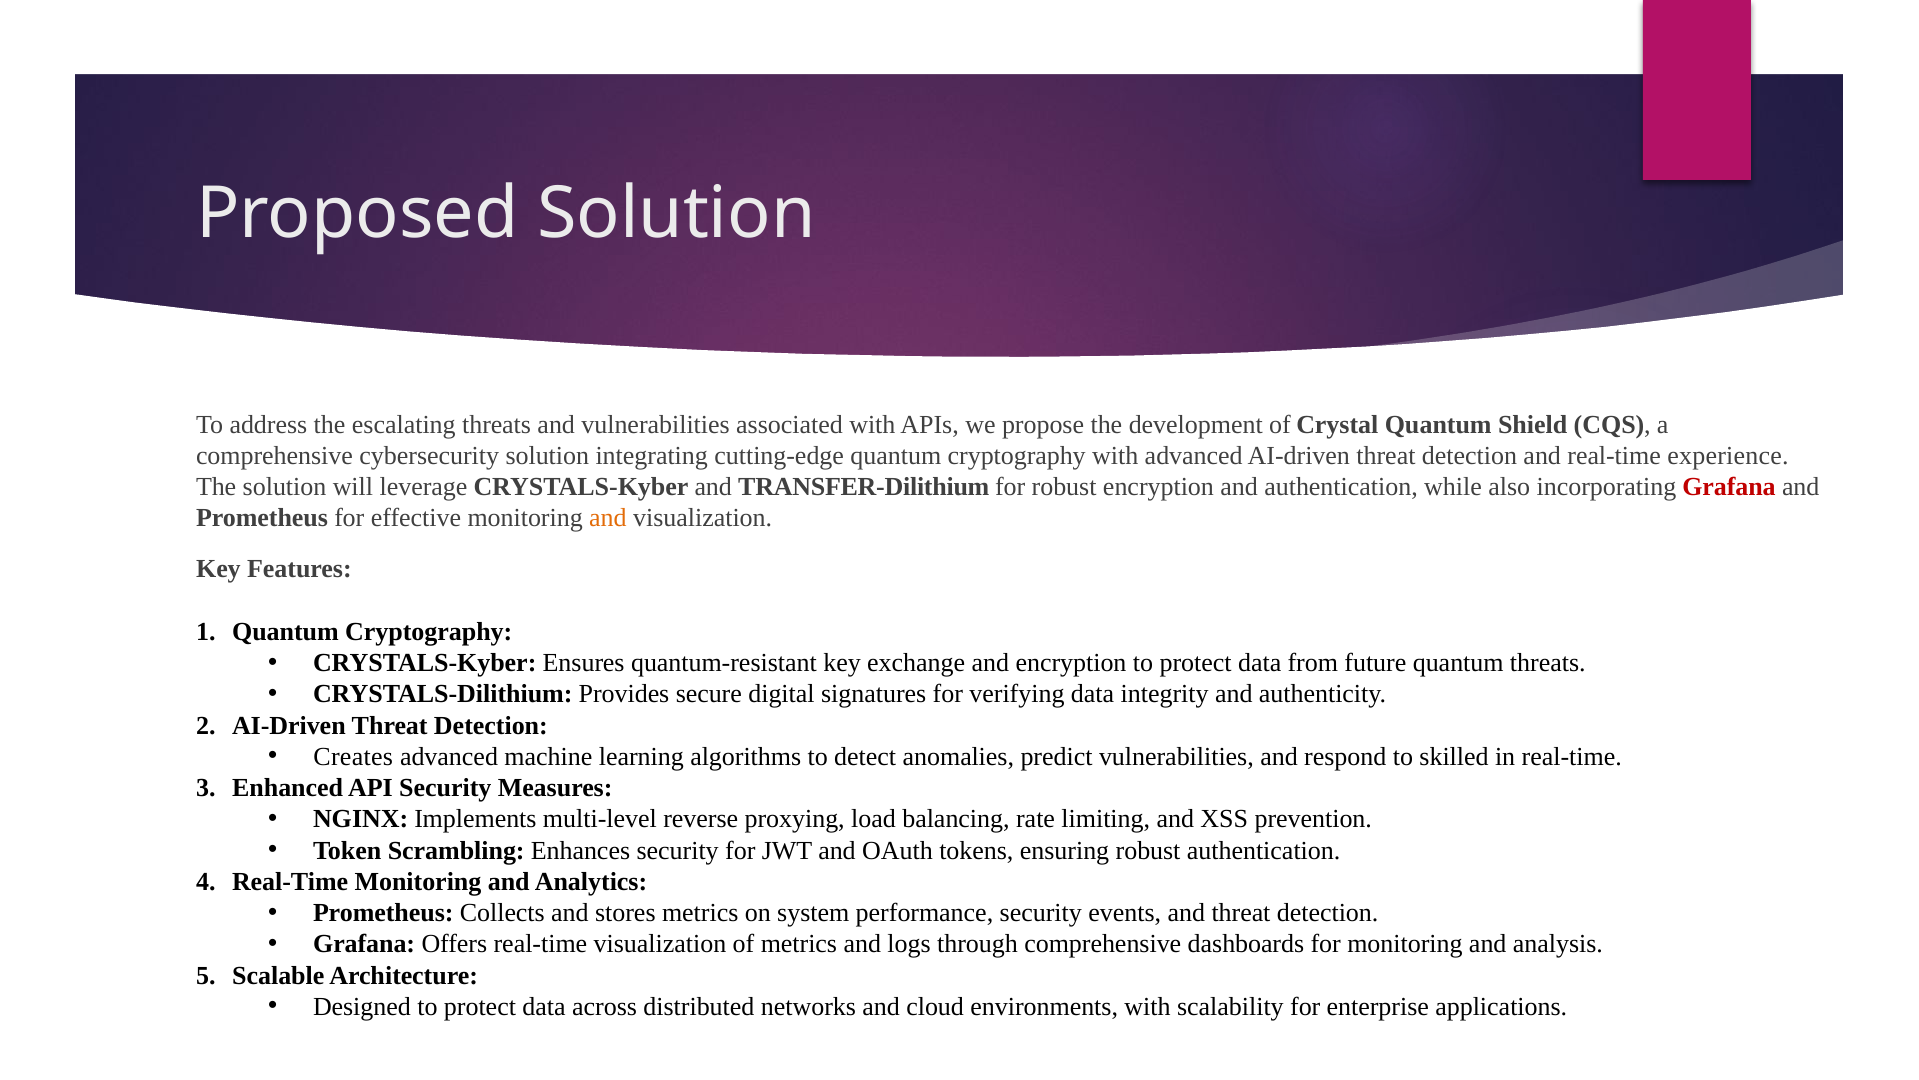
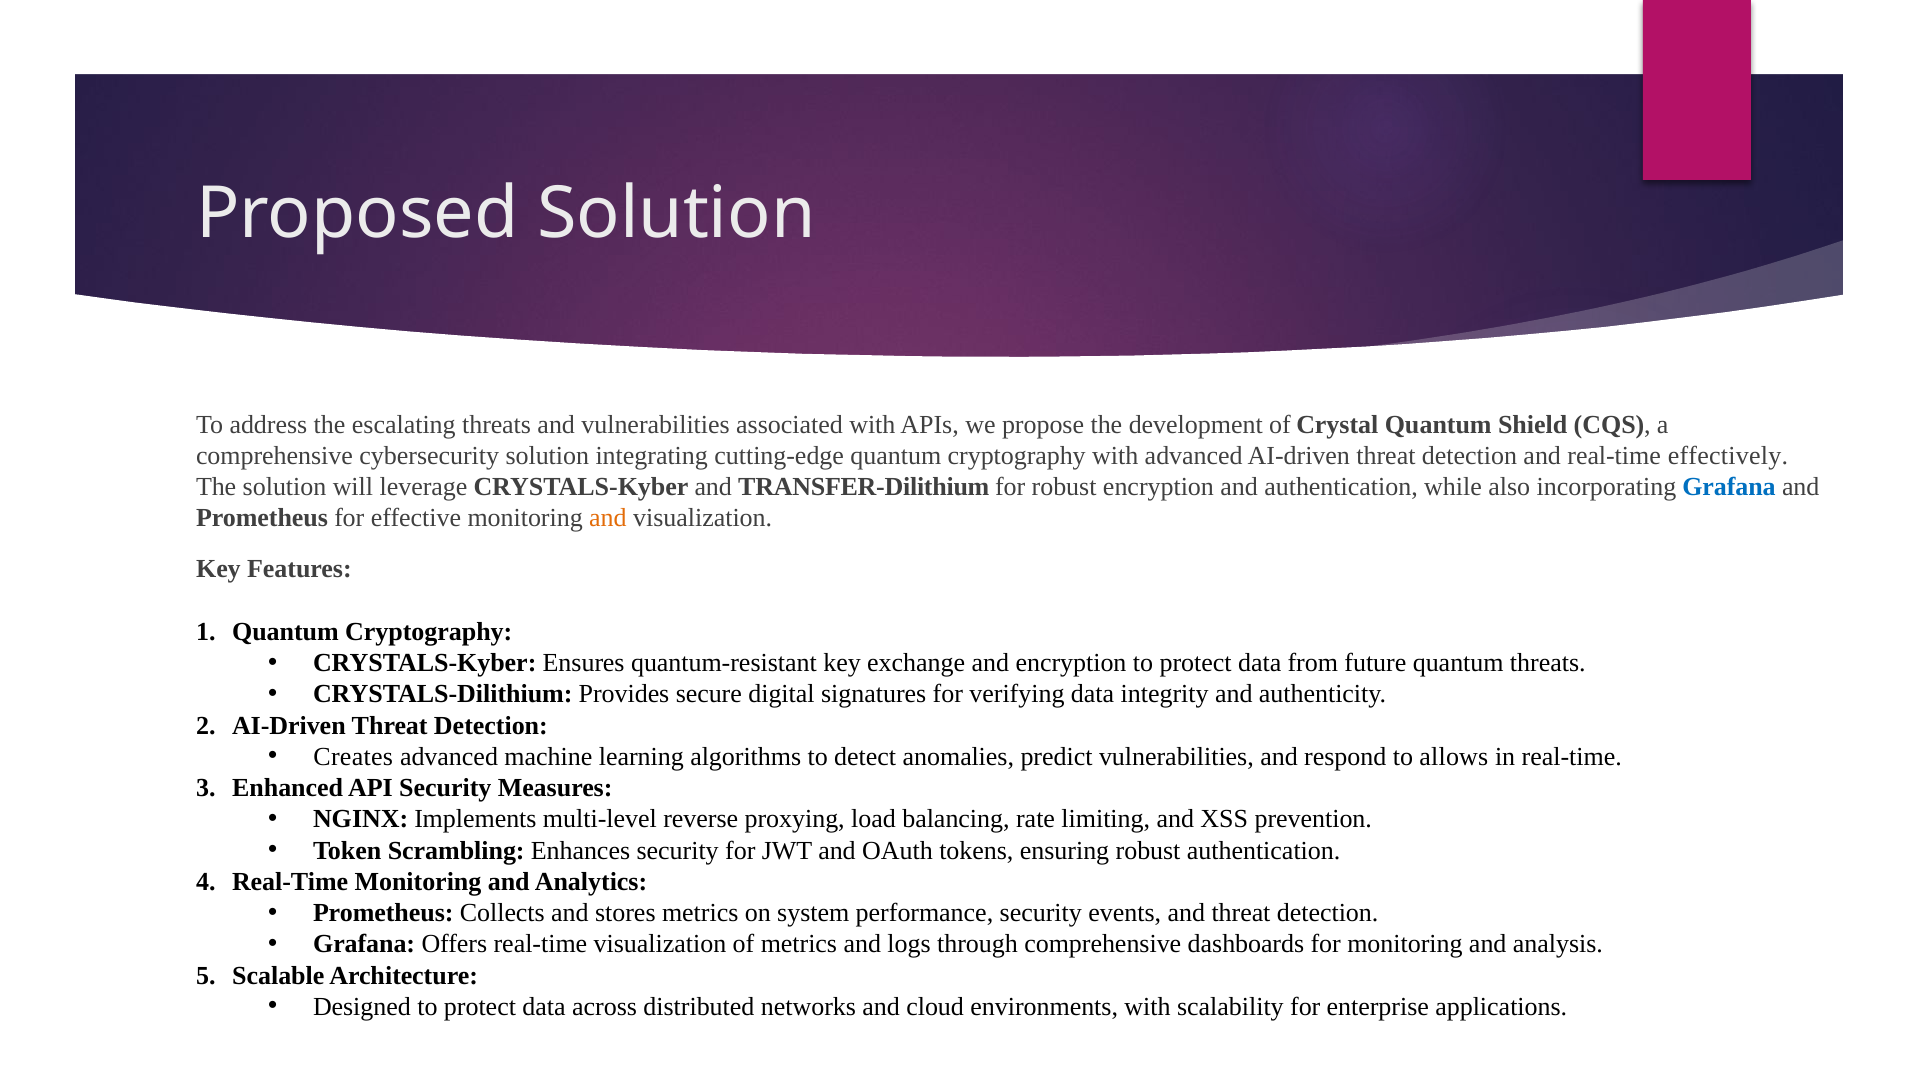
experience: experience -> effectively (1728, 455)
Grafana colour: red -> blue (1729, 487)
skilled: skilled -> allows (1454, 756)
